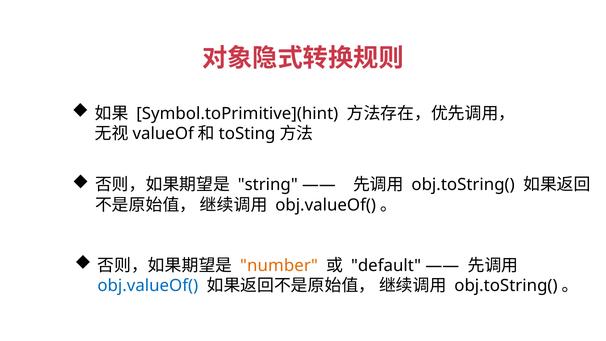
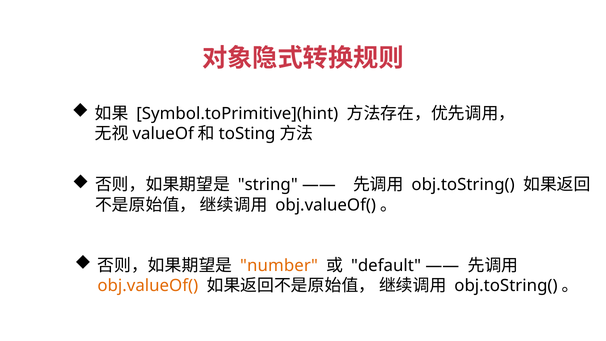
obj.valueOf( colour: blue -> orange (148, 286)
